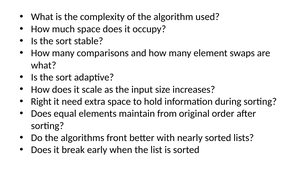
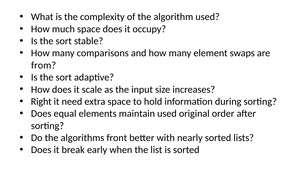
what: what -> from (44, 65)
maintain from: from -> used (167, 114)
